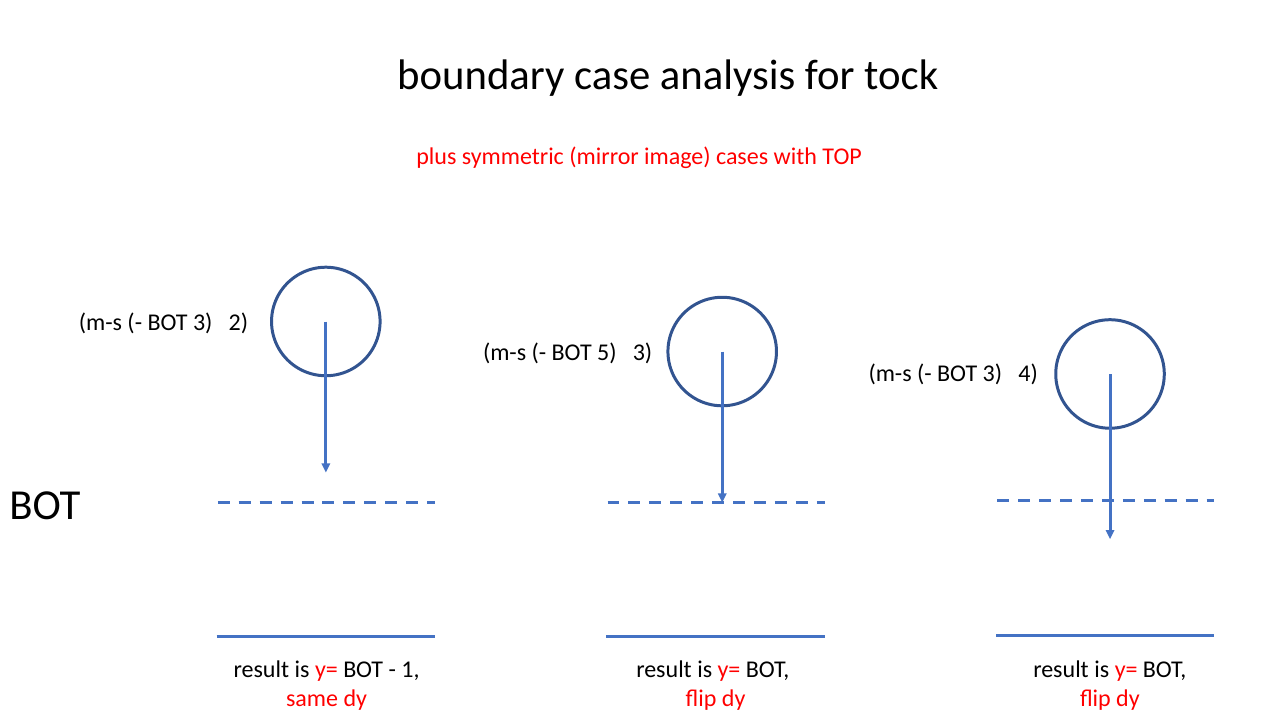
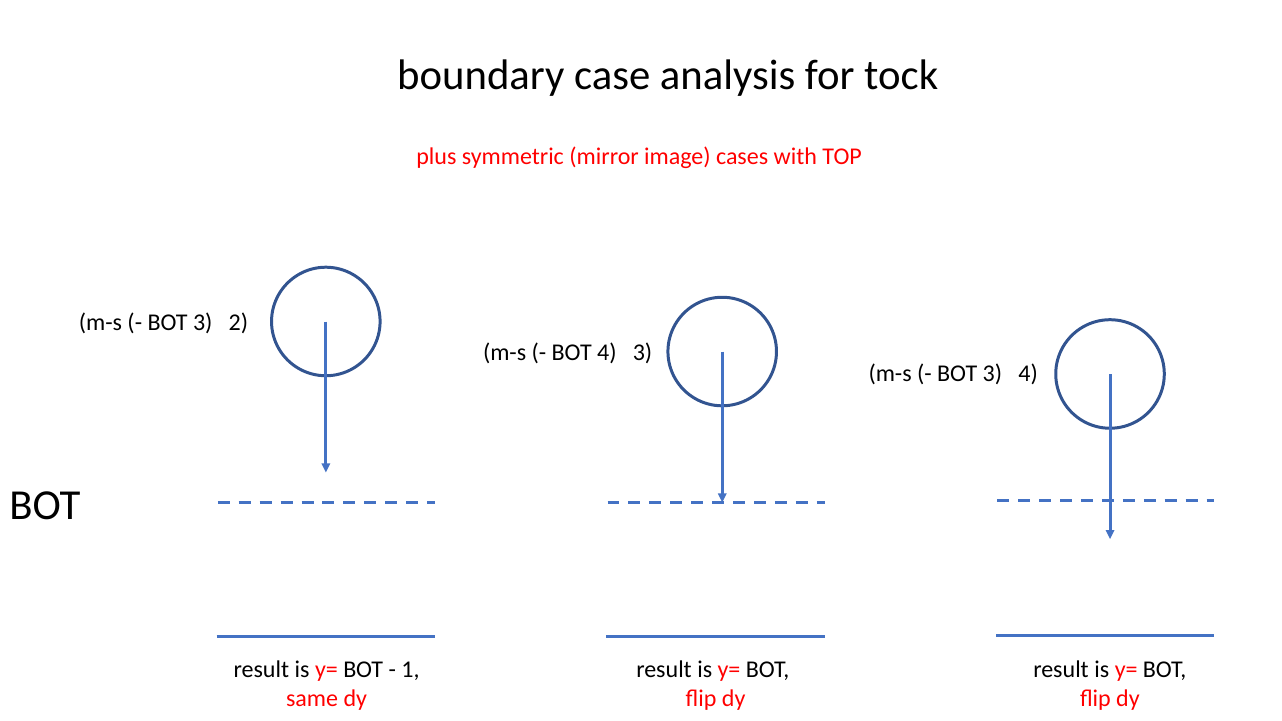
BOT 5: 5 -> 4 (607, 353)
